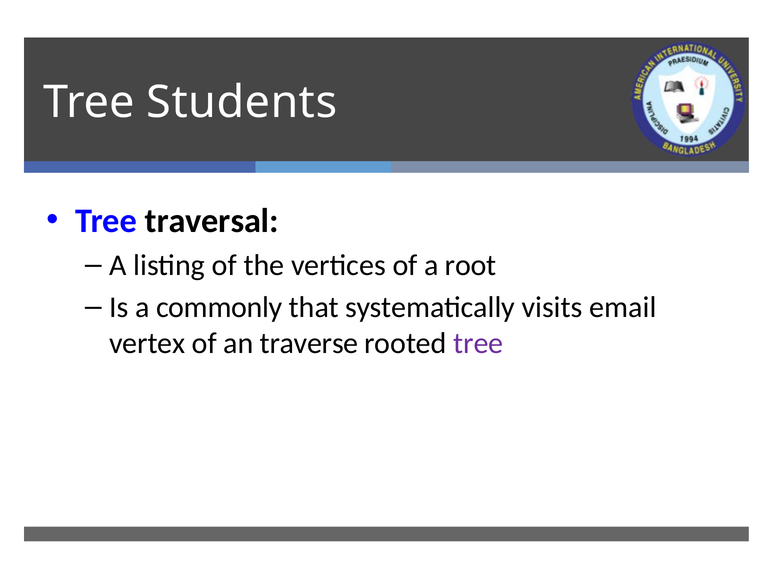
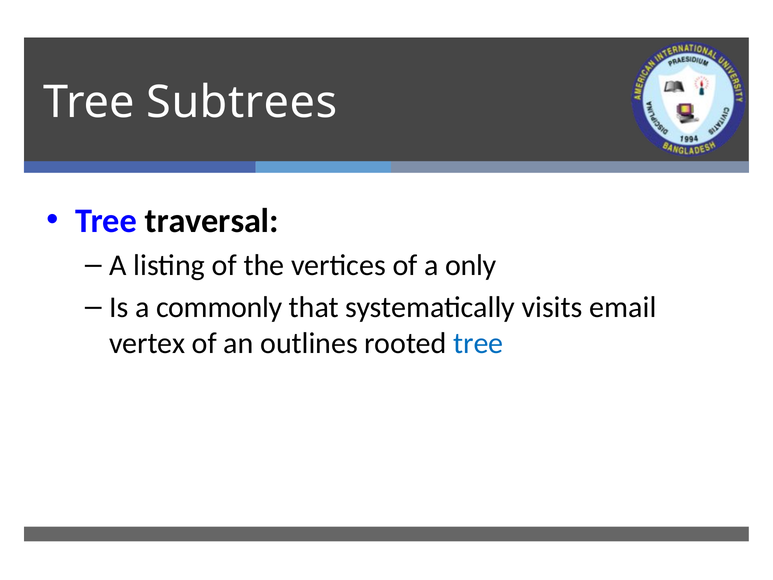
Students: Students -> Subtrees (242, 102)
root: root -> only (471, 265)
traverse: traverse -> outlines (309, 343)
tree colour: purple -> blue (478, 343)
